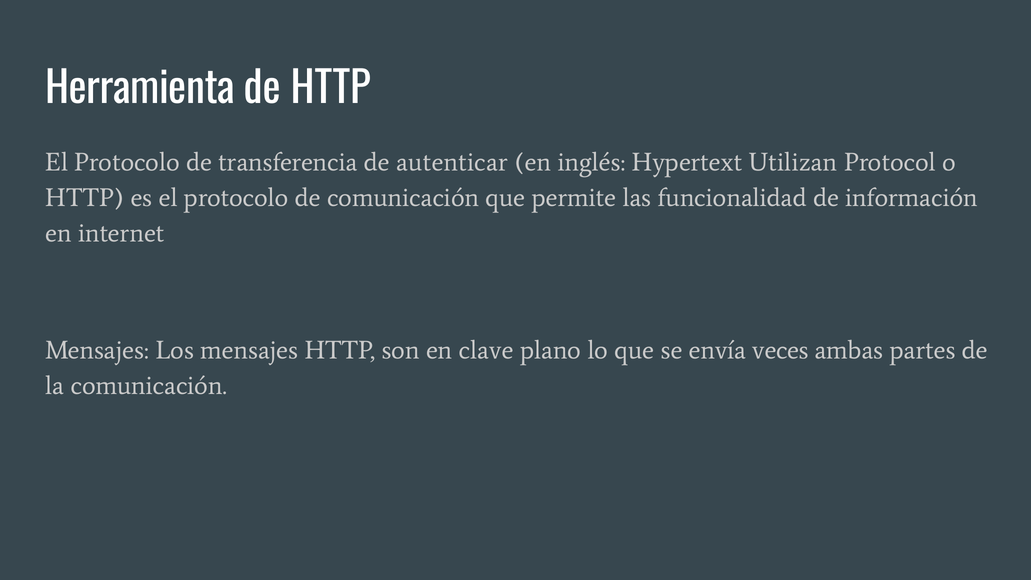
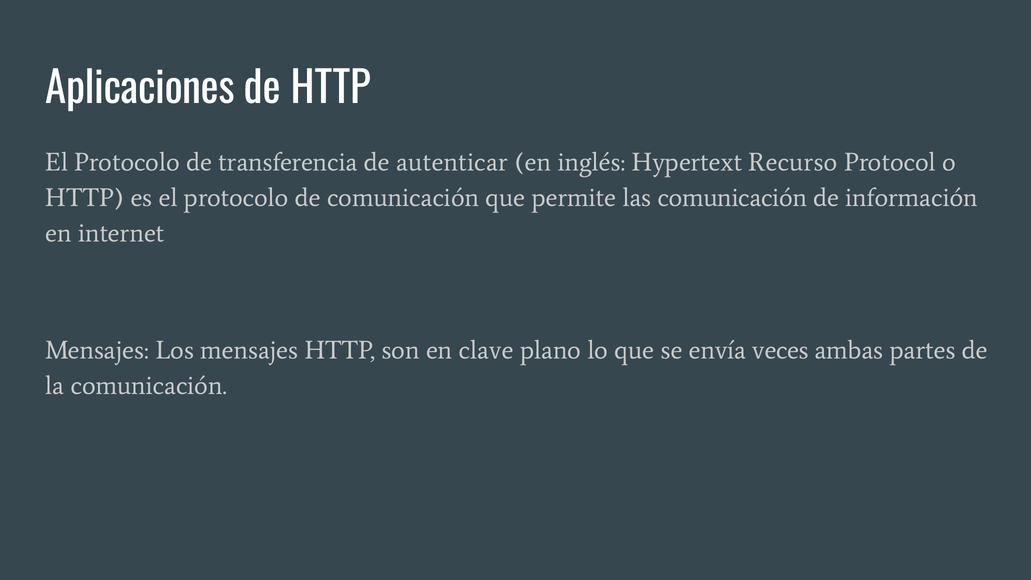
Herramienta: Herramienta -> Aplicaciones (140, 89)
Utilizan: Utilizan -> Recurso (793, 162)
las funcionalidad: funcionalidad -> comunicación (732, 198)
